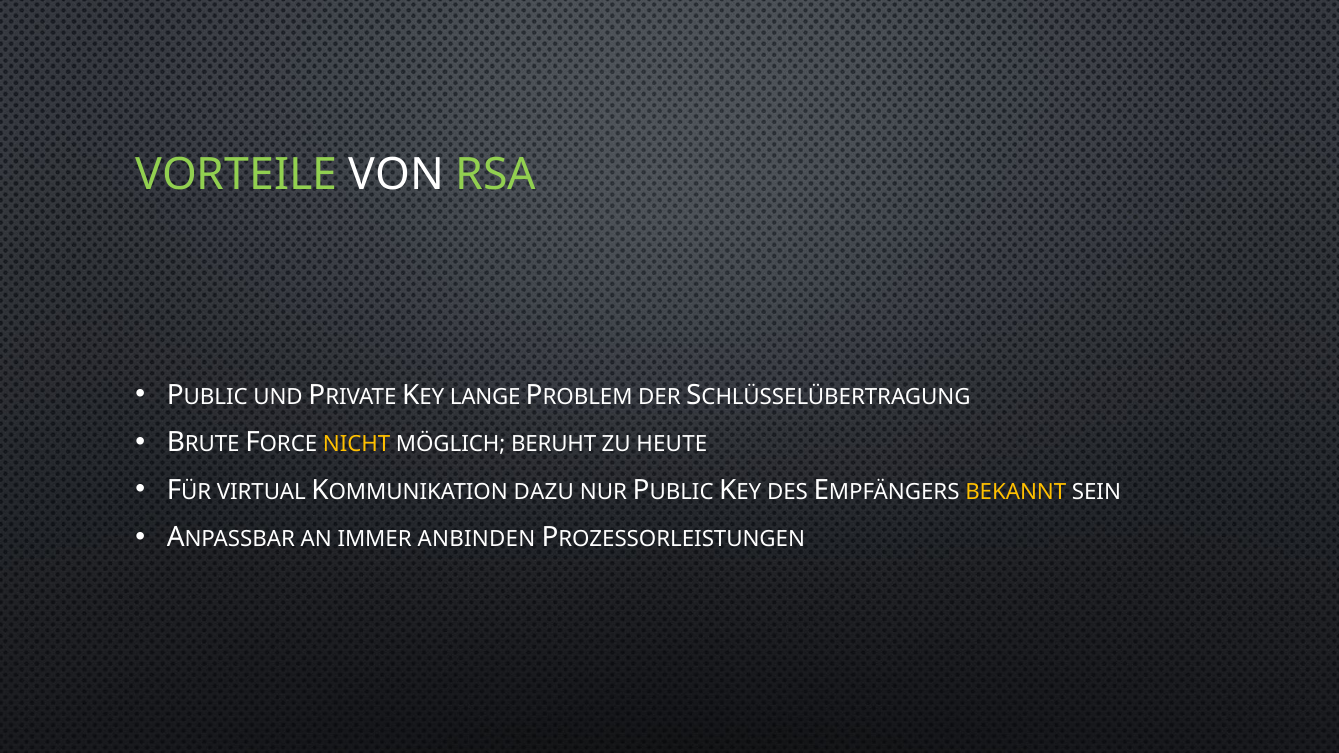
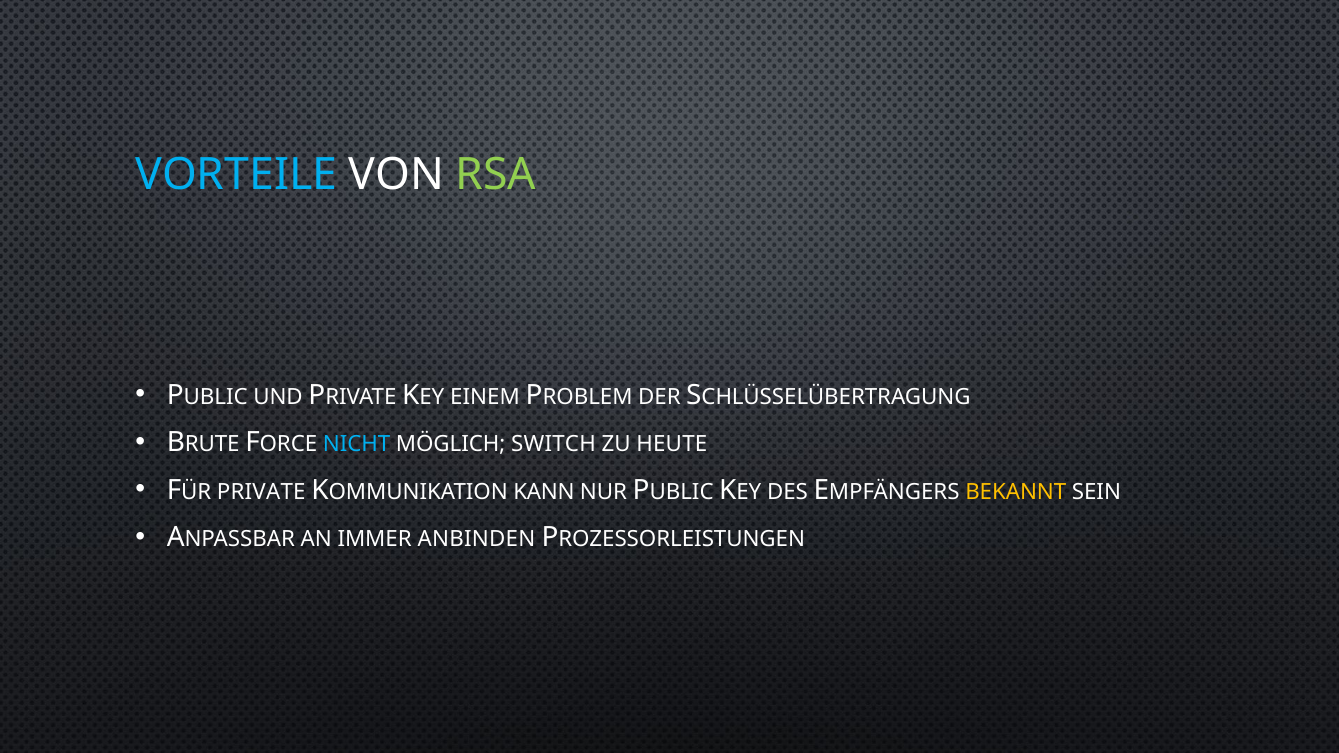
VORTEILE colour: light green -> light blue (236, 175)
LANGE: LANGE -> EINEM (485, 397)
NICHT colour: yellow -> light blue (357, 444)
BERUHT: BERUHT -> SWITCH (553, 444)
VIRTUAL: VIRTUAL -> PRIVATE (261, 492)
DAZU: DAZU -> KANN (544, 492)
